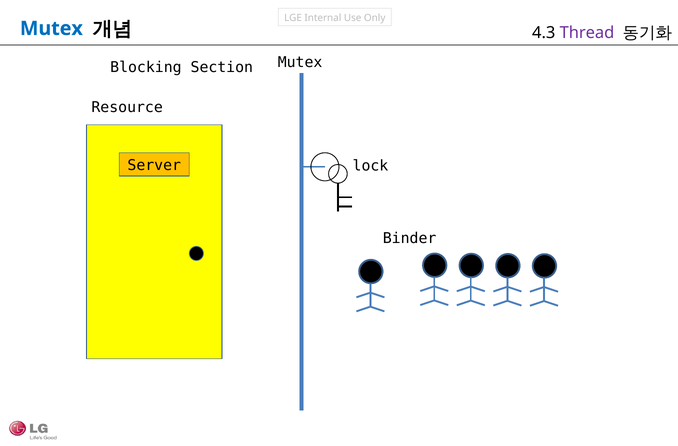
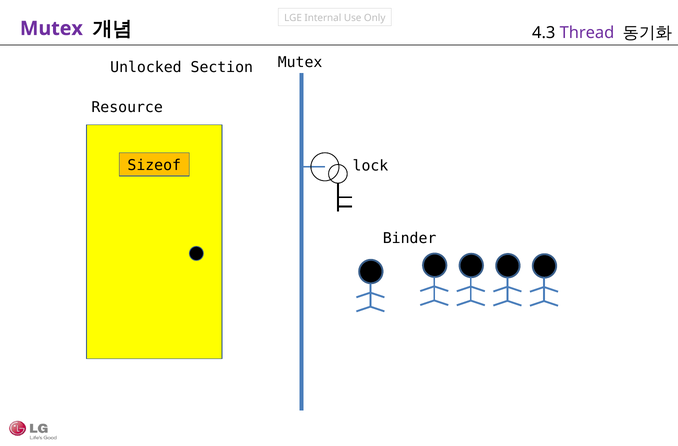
Mutex colour: blue -> purple (51, 28)
Blocking: Blocking -> Unlocked (146, 67)
Server: Server -> Sizeof (154, 165)
